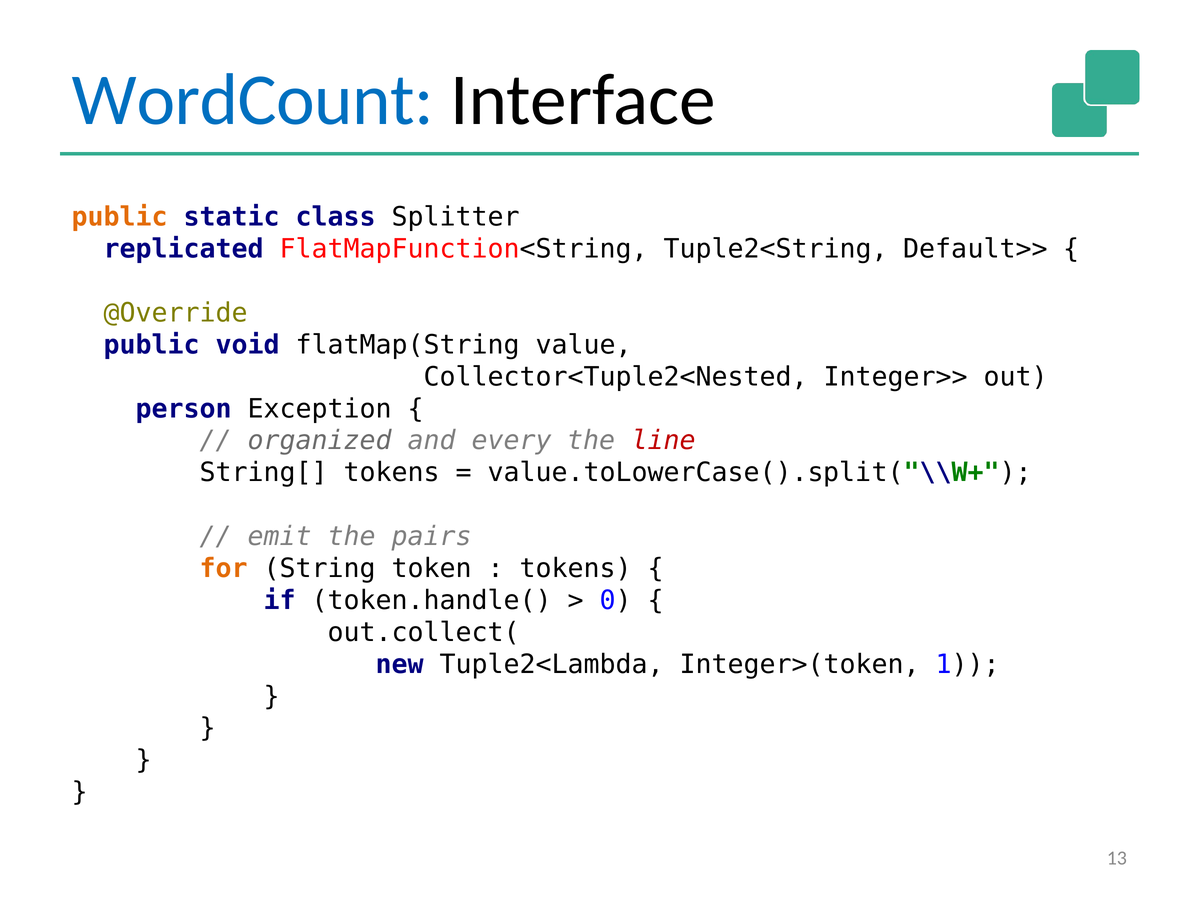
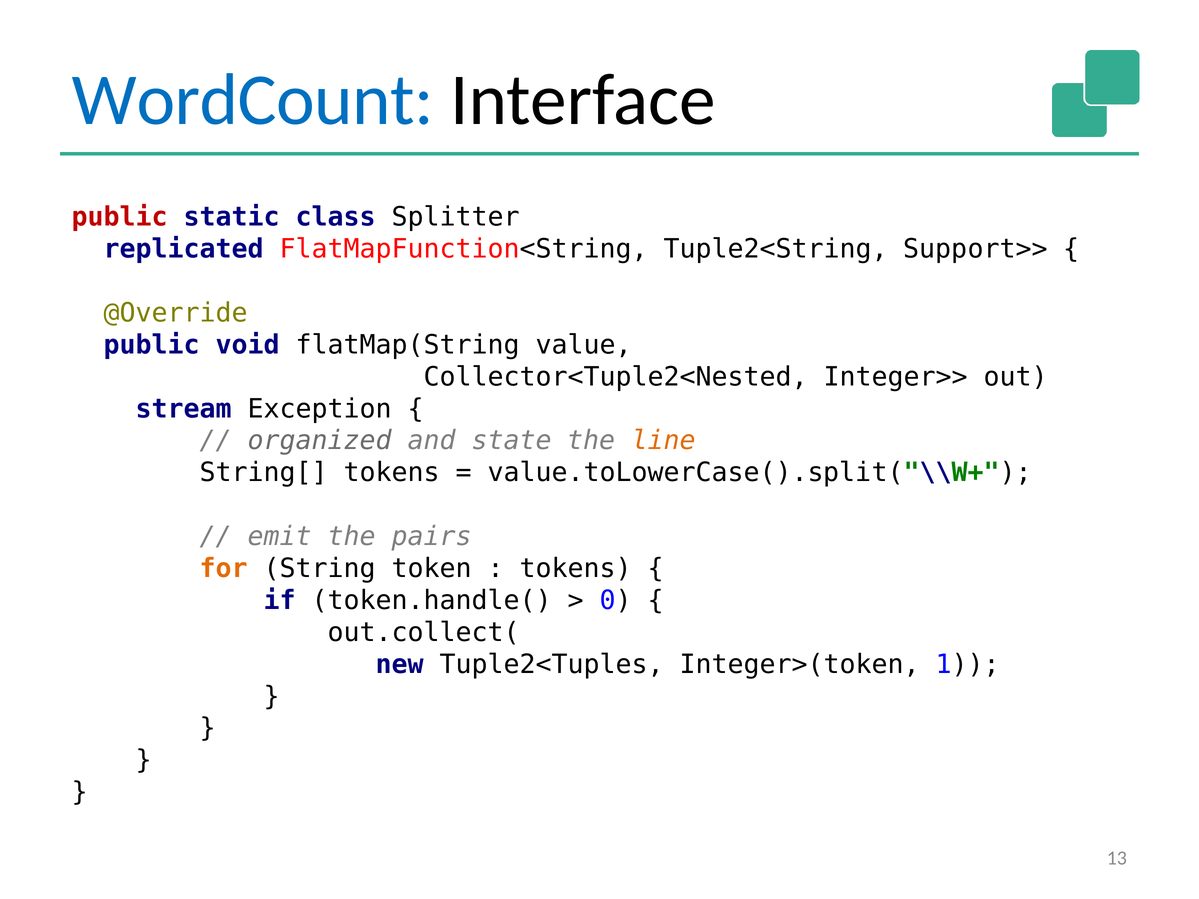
public colour: orange -> red (120, 217)
Default>>: Default>> -> Support>> (976, 249)
person: person -> stream (184, 409)
every: every -> state (512, 441)
line colour: red -> orange (664, 441)
Tuple2<Lambda: Tuple2<Lambda -> Tuple2<Tuples (552, 664)
